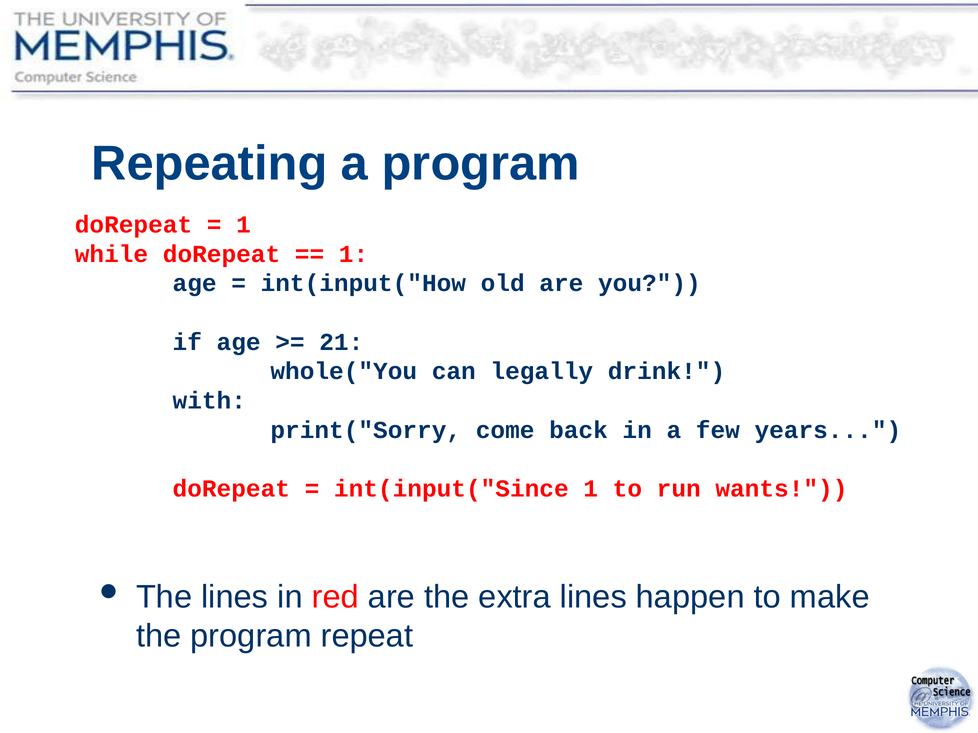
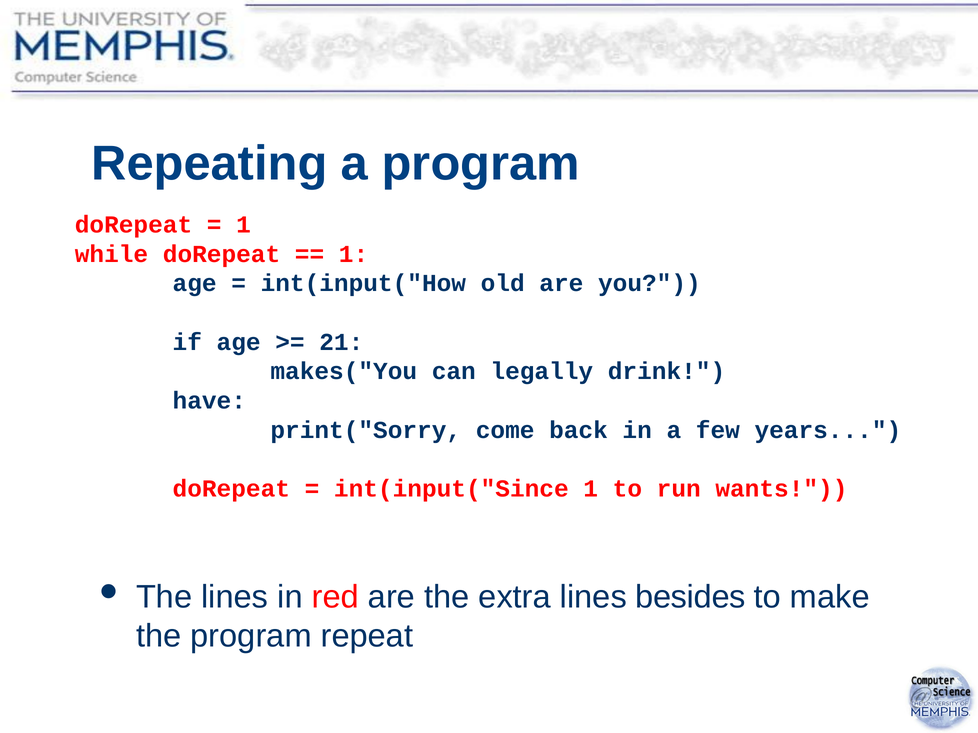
whole("You: whole("You -> makes("You (344, 372)
with: with -> have (209, 401)
happen: happen -> besides (690, 597)
